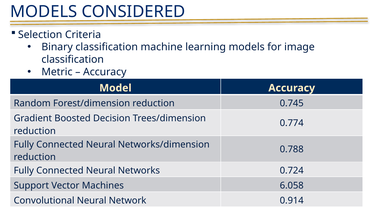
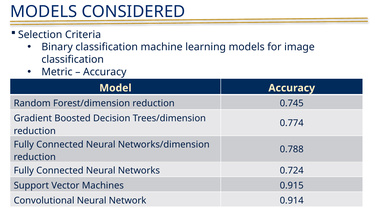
6.058: 6.058 -> 0.915 (292, 186)
